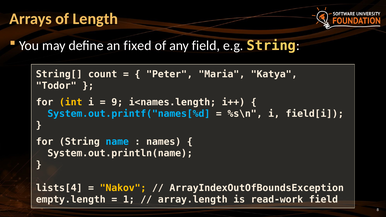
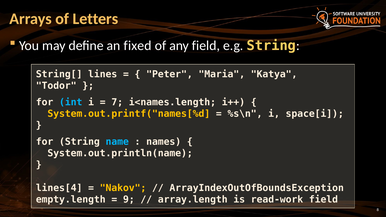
Length: Length -> Letters (95, 19)
count: count -> lines (103, 74)
int colour: yellow -> light blue (71, 102)
9: 9 -> 7 (117, 102)
System.out.printf("names[%d colour: light blue -> yellow (129, 114)
field[i: field[i -> space[i (315, 114)
lists[4: lists[4 -> lines[4 (59, 188)
1: 1 -> 9 (129, 200)
